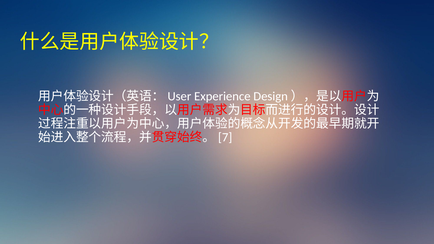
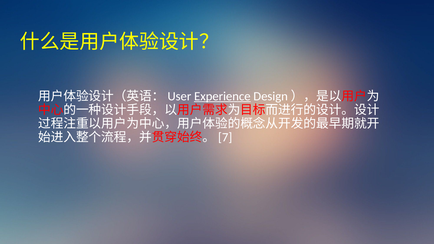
Experience underline: none -> present (222, 96)
